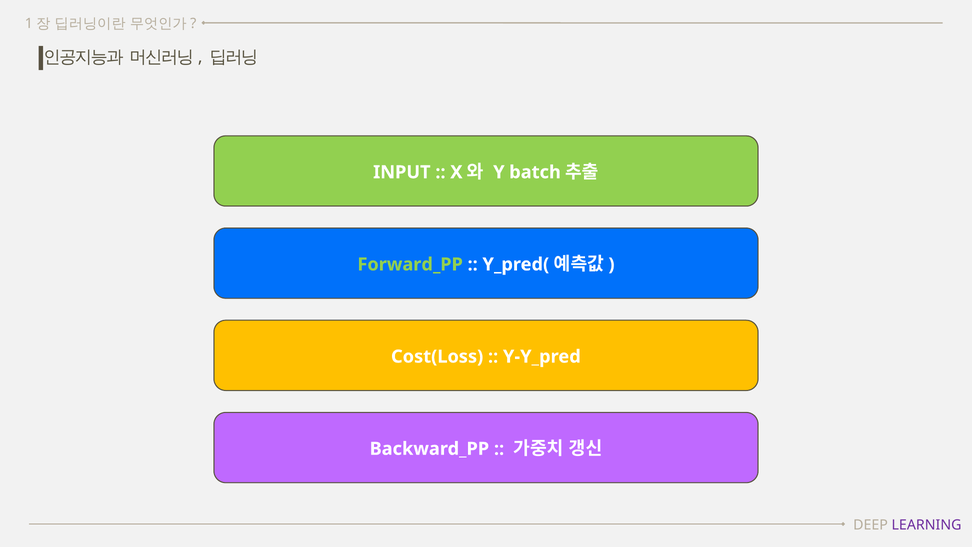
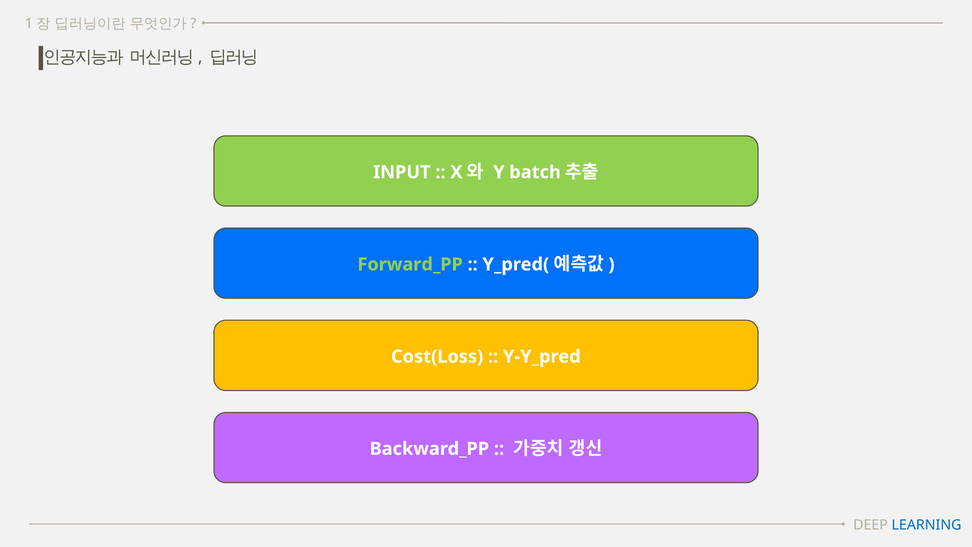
LEARNING colour: purple -> blue (927, 525)
